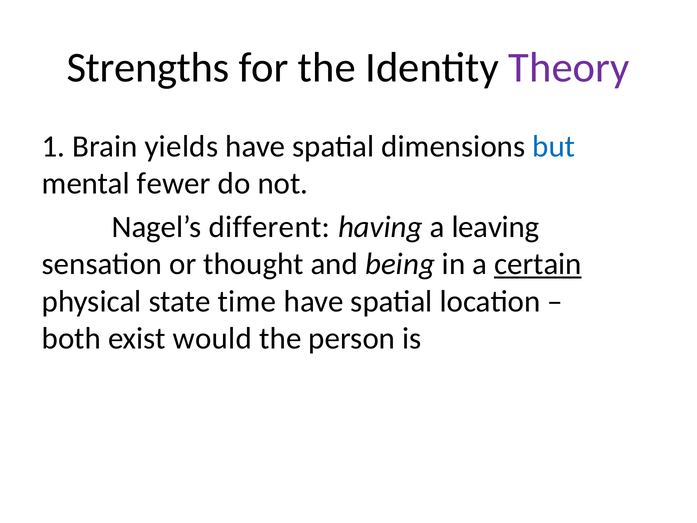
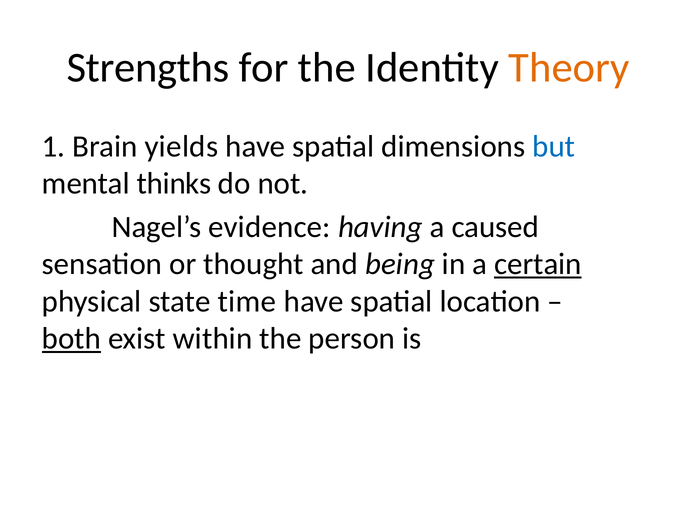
Theory colour: purple -> orange (569, 67)
fewer: fewer -> thinks (174, 183)
different: different -> evidence (269, 227)
leaving: leaving -> caused (495, 227)
both underline: none -> present (71, 338)
would: would -> within (213, 338)
